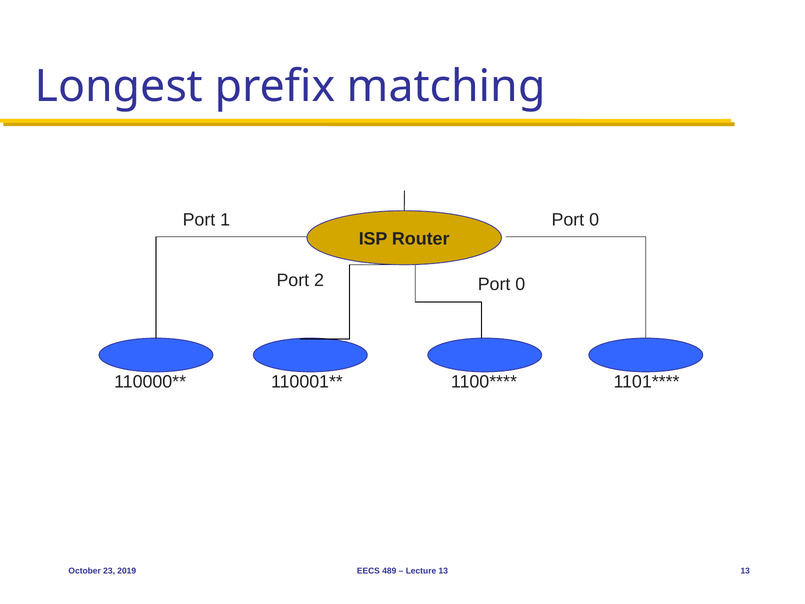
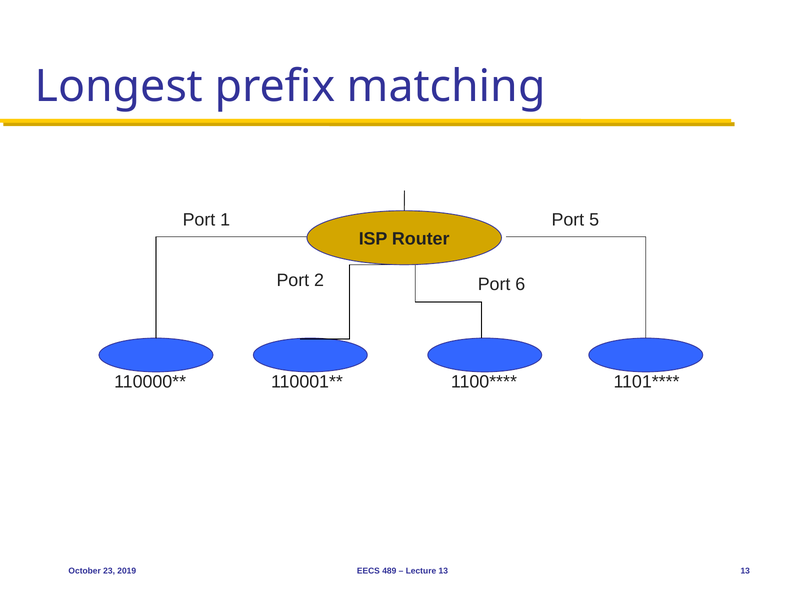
0: 0 -> 5 (594, 220)
2 Port 0: 0 -> 6 (520, 284)
